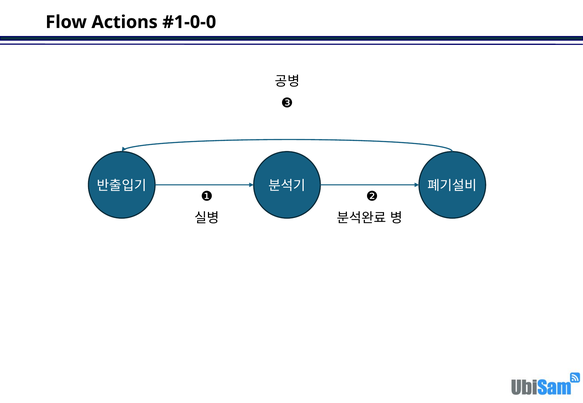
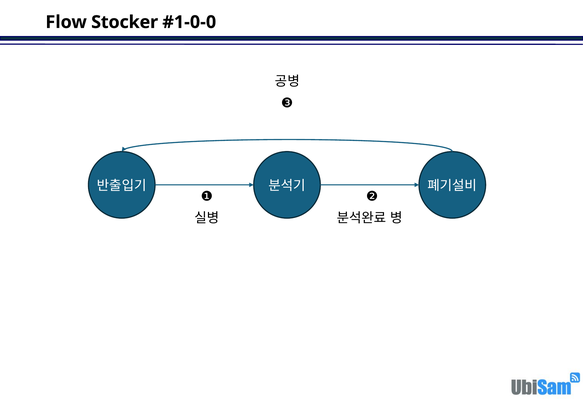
Actions: Actions -> Stocker (125, 22)
